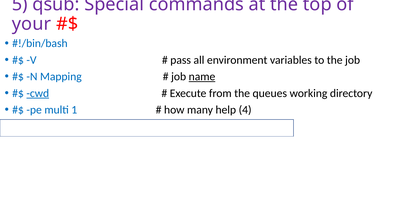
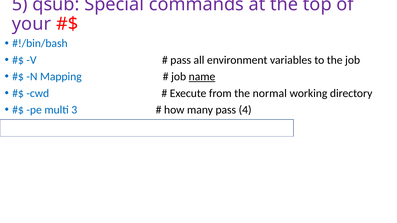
cwd underline: present -> none (38, 93)
queues: queues -> normal (270, 93)
1: 1 -> 3 (74, 110)
many help: help -> pass (226, 110)
